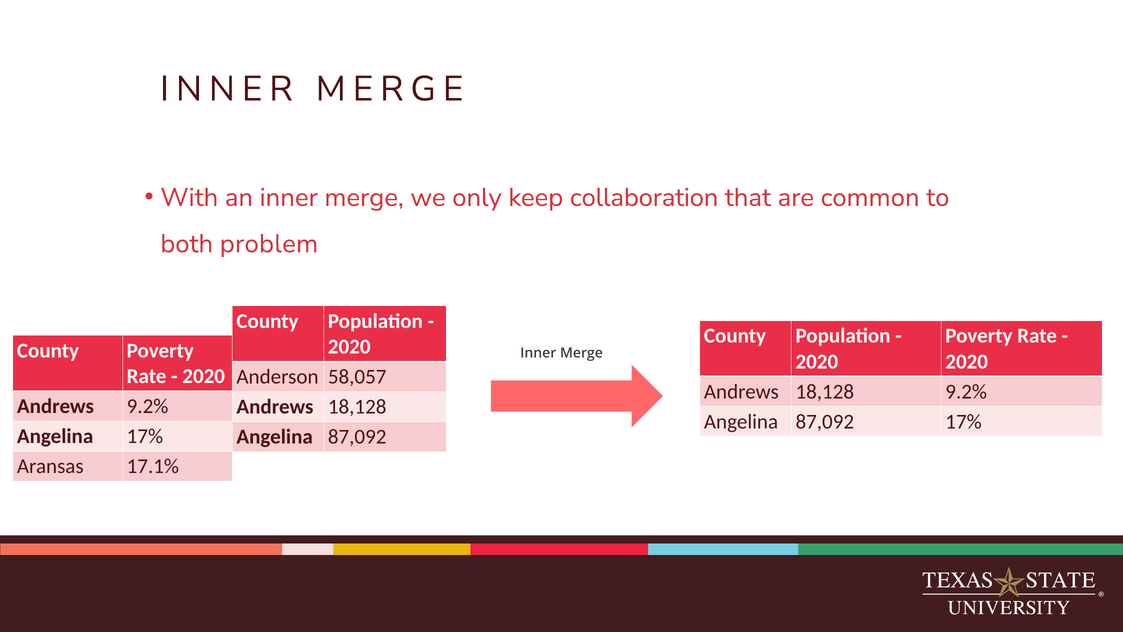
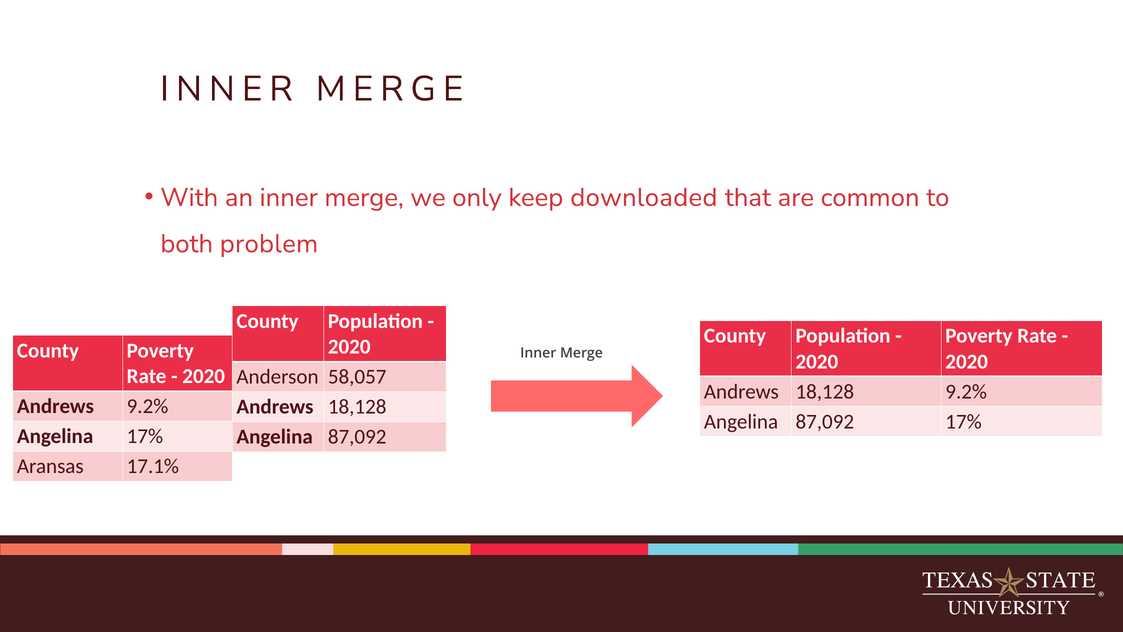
collaboration: collaboration -> downloaded (644, 197)
